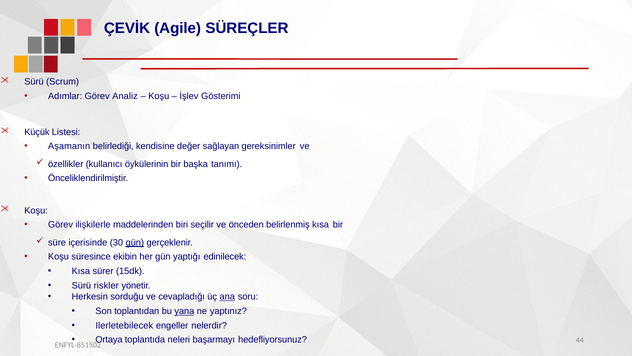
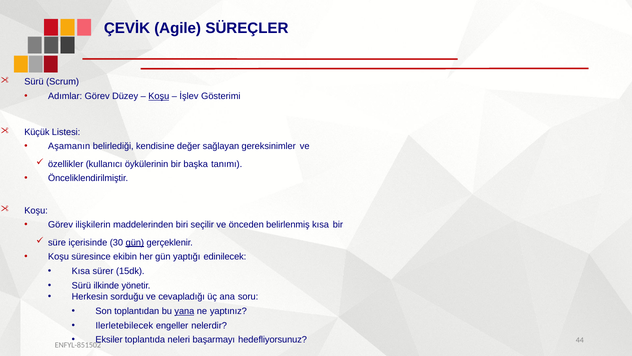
Analiz: Analiz -> Düzey (125, 96)
Koşu underline: none -> present (159, 96)
ilişkilerle: ilişkilerle -> ilişkilerin (93, 225)
riskler: riskler -> ilkinde (106, 285)
ana underline: present -> none (227, 296)
Ortaya: Ortaya -> Eksiler (109, 339)
